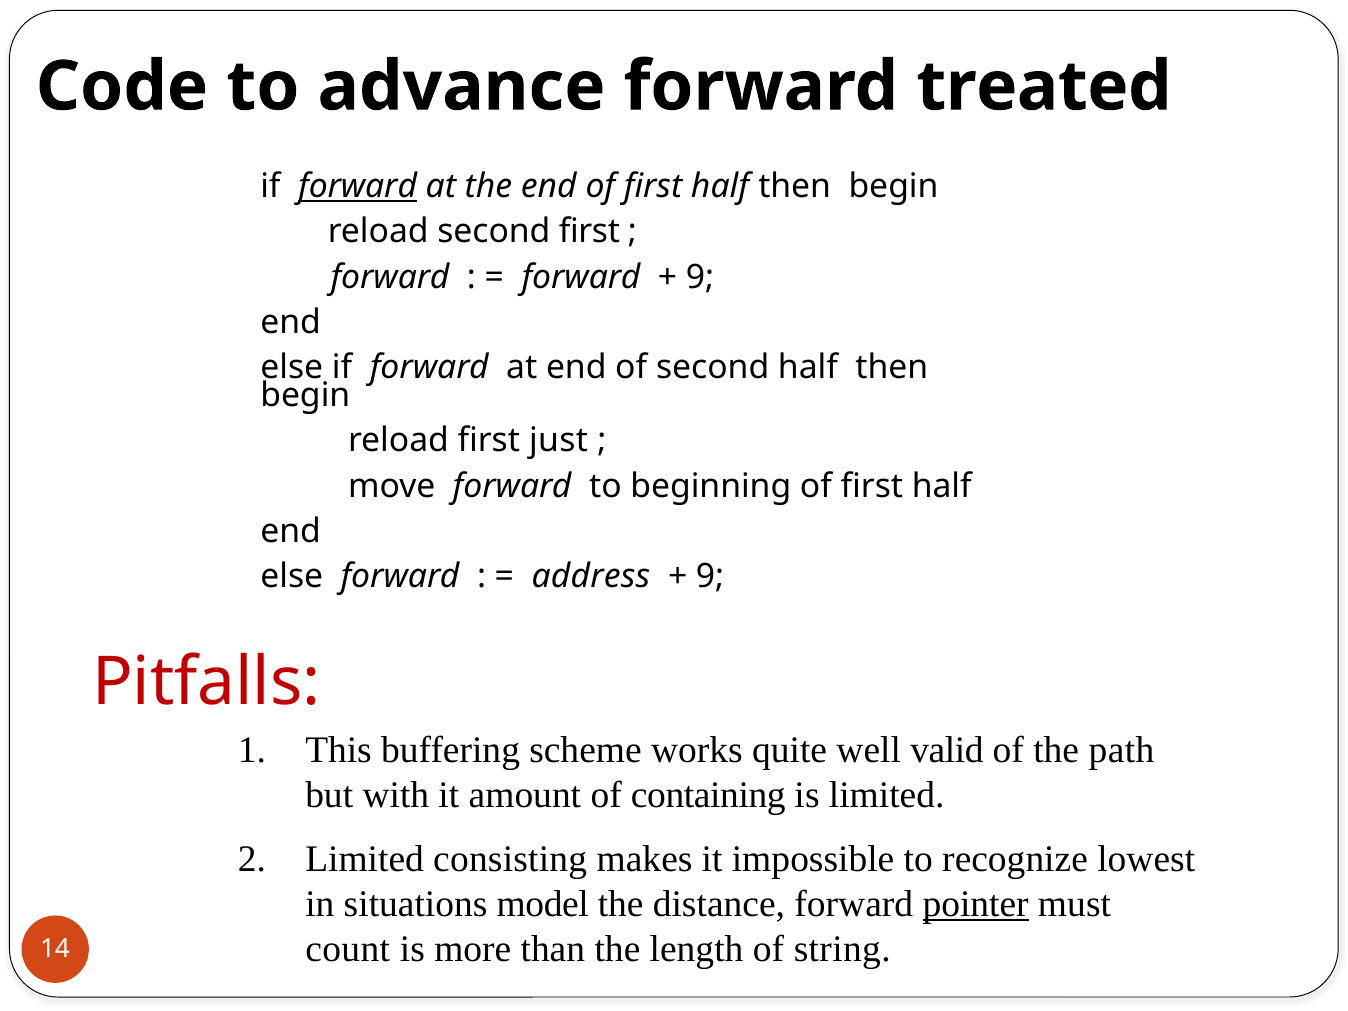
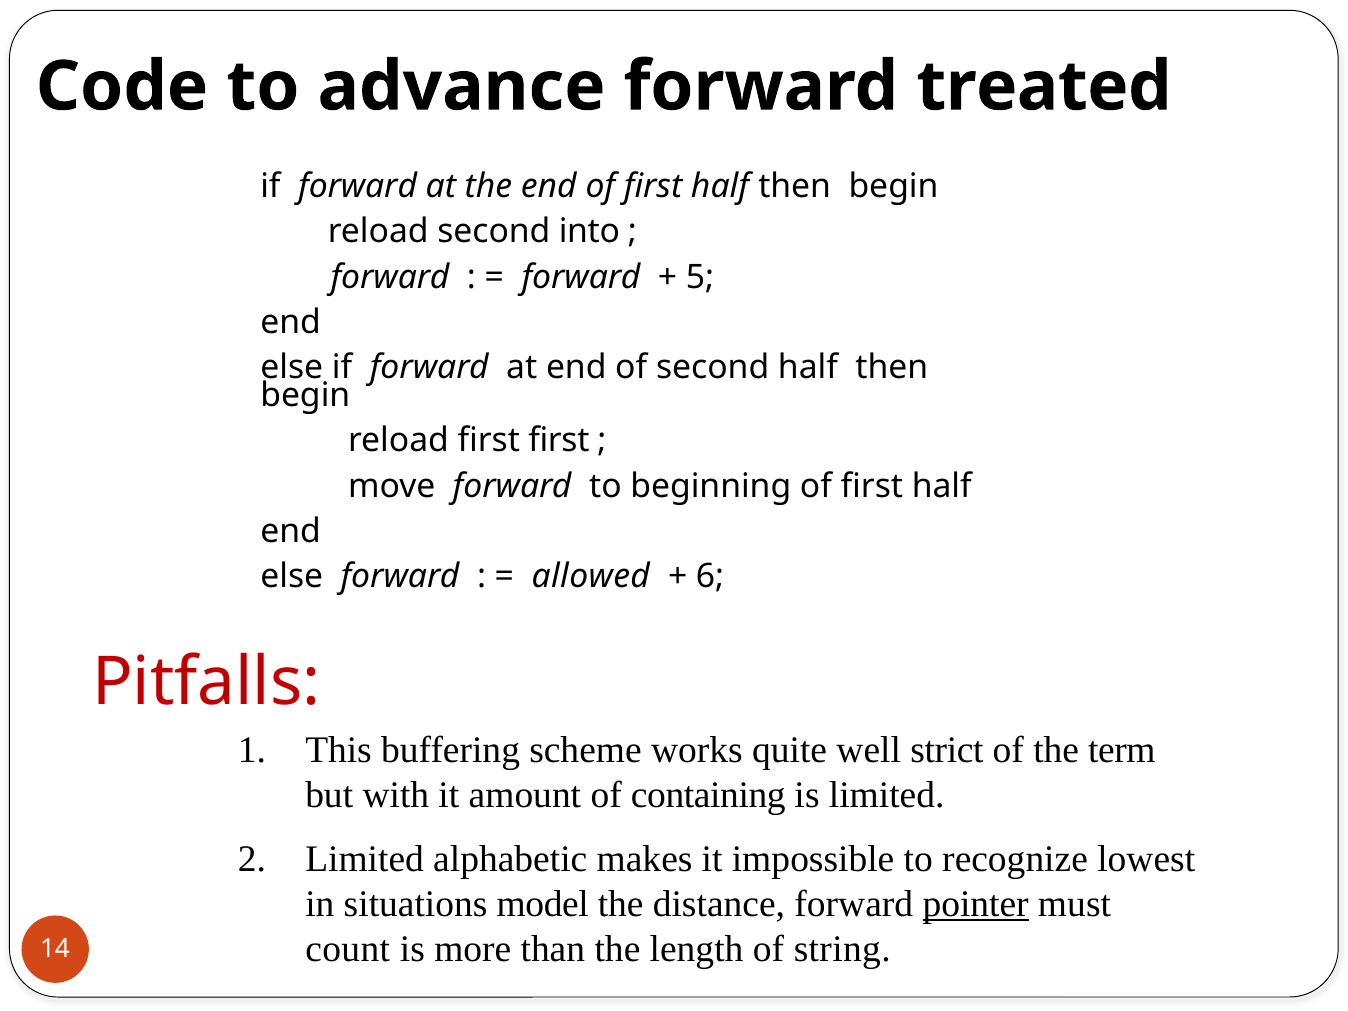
forward underline: present -> none (358, 187)
second first: first -> into (589, 232)
9: 9 -> 5 (700, 277)
first just: just -> first (559, 441)
address: address -> allowed (591, 576)
9: 9 -> 6 (710, 576)
valid: valid -> strict (947, 751)
path: path -> term (1122, 751)
consisting: consisting -> alphabetic (510, 859)
